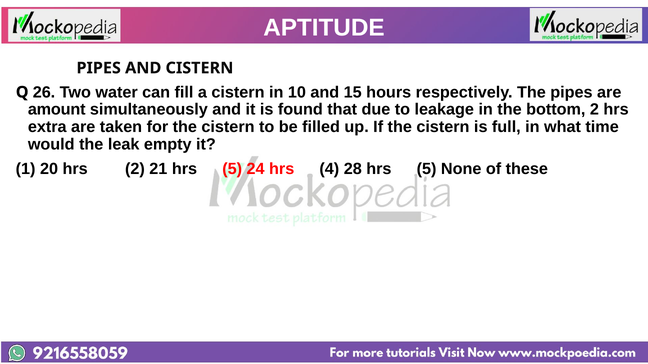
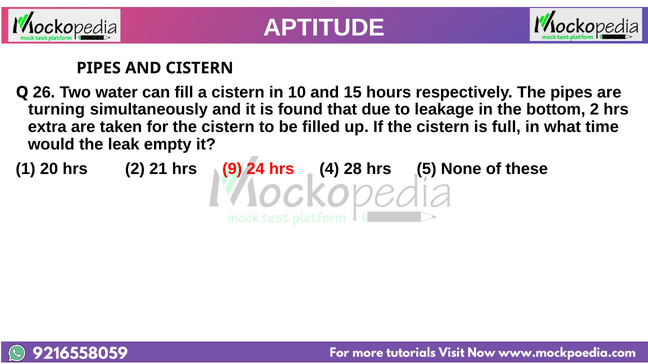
amount: amount -> turning (57, 110)
21 hrs 5: 5 -> 9 (232, 169)
